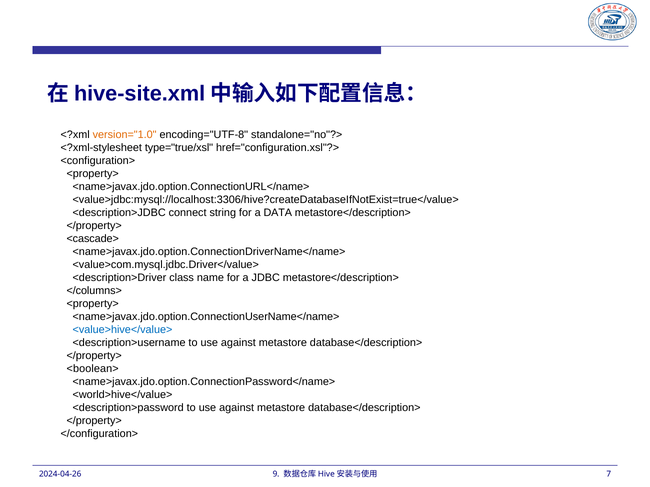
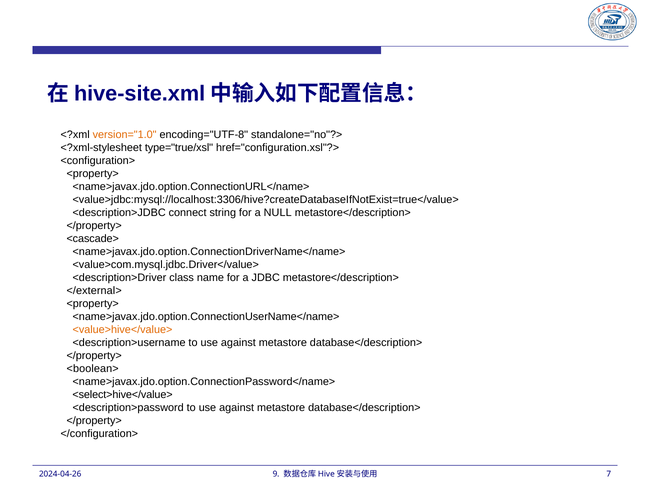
DATA: DATA -> NULL (278, 213)
</columns>: </columns> -> </external> (94, 291)
<value>hive</value> colour: blue -> orange (122, 330)
<world>hive</value>: <world>hive</value> -> <select>hive</value> (123, 395)
